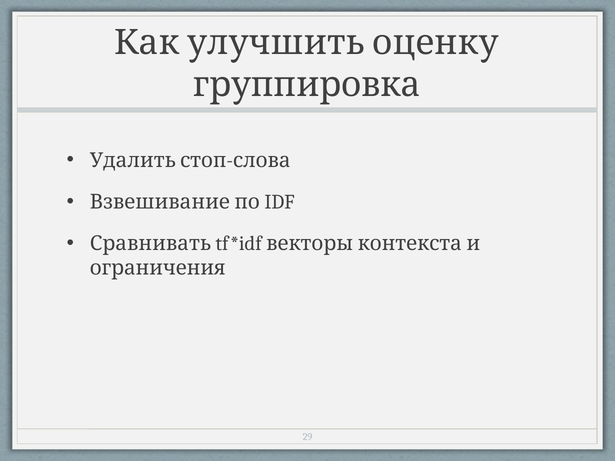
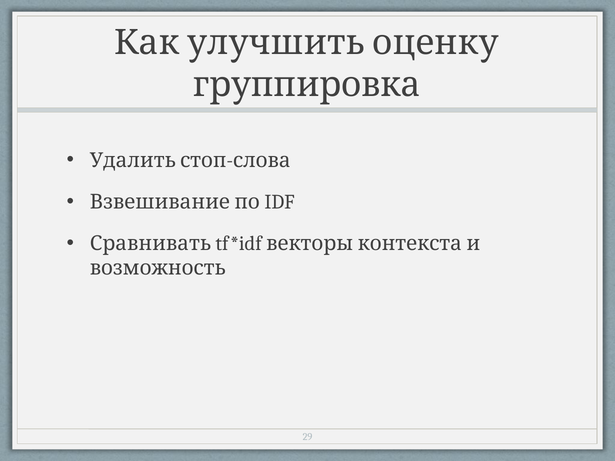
ограничения: ограничения -> возможность (158, 268)
